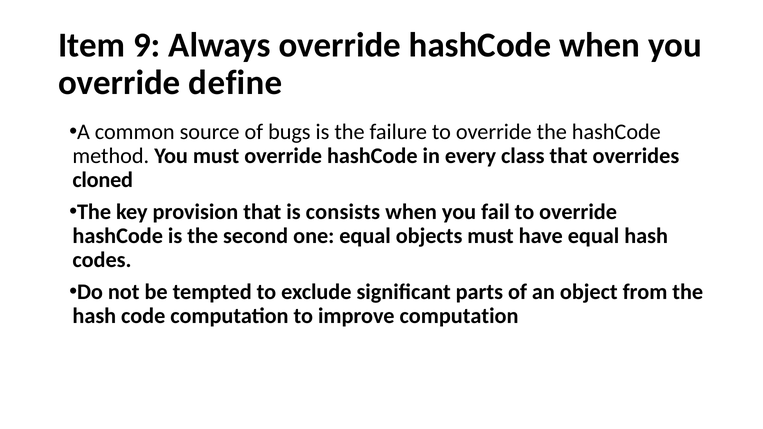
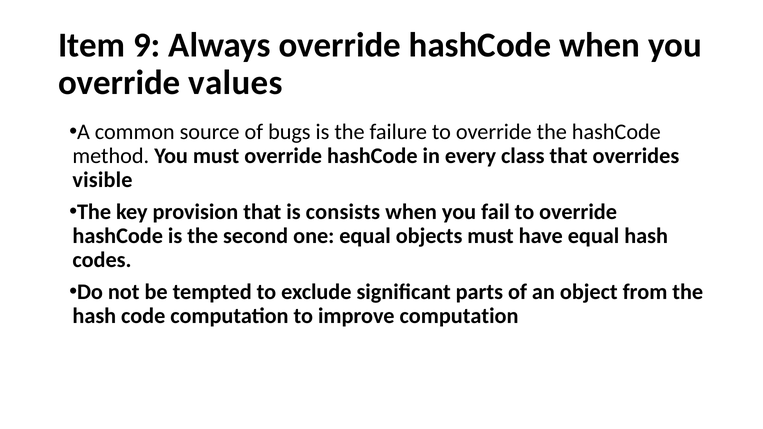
define: define -> values (235, 83)
cloned: cloned -> visible (103, 180)
